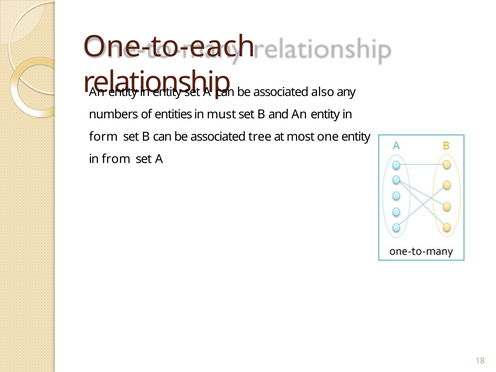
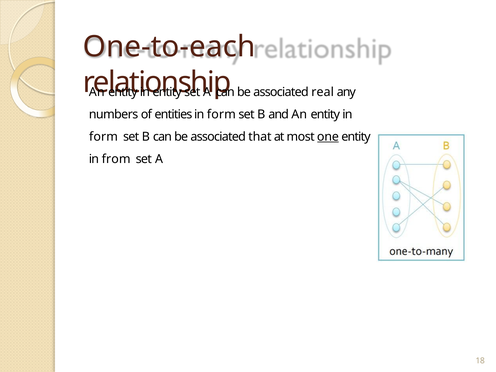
also: also -> real (323, 92)
entities in must: must -> form (221, 114)
tree: tree -> that (260, 137)
one underline: none -> present (328, 137)
